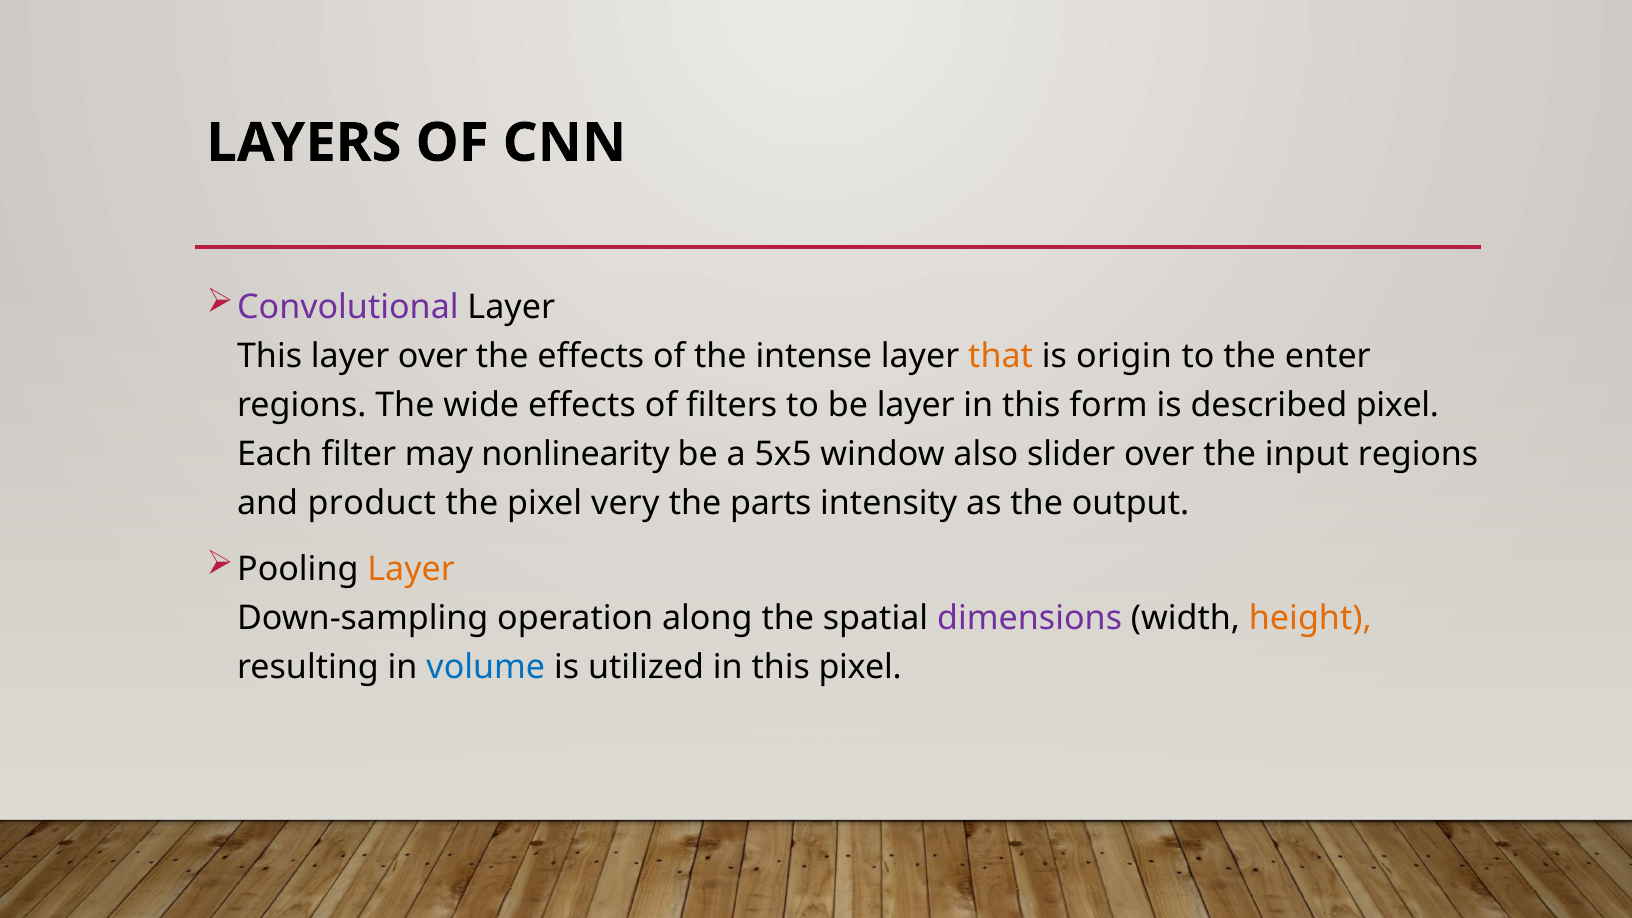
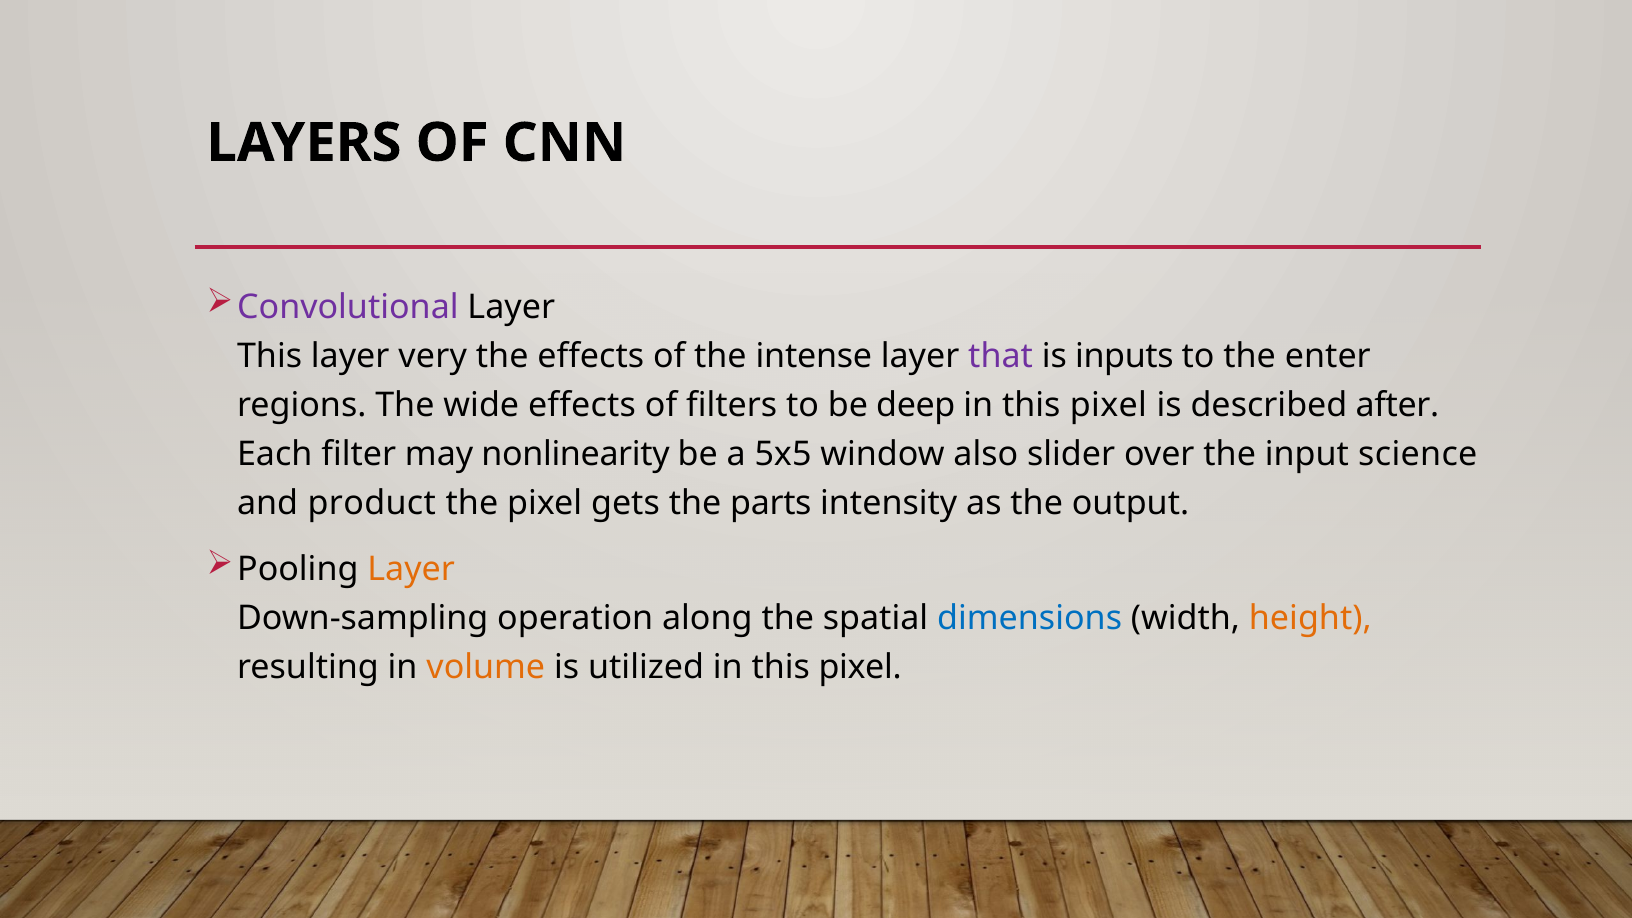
layer over: over -> very (433, 356)
that colour: orange -> purple (1001, 356)
origin: origin -> inputs (1124, 356)
be layer: layer -> deep (916, 405)
form: form -> pixel (1108, 405)
described pixel: pixel -> after (1397, 405)
input regions: regions -> science (1418, 454)
very: very -> gets (625, 503)
dimensions colour: purple -> blue (1030, 618)
volume colour: blue -> orange (486, 667)
